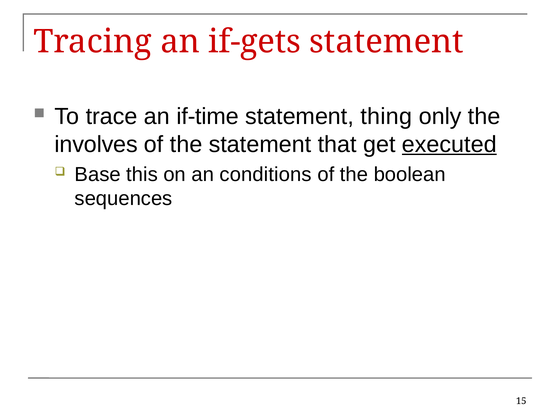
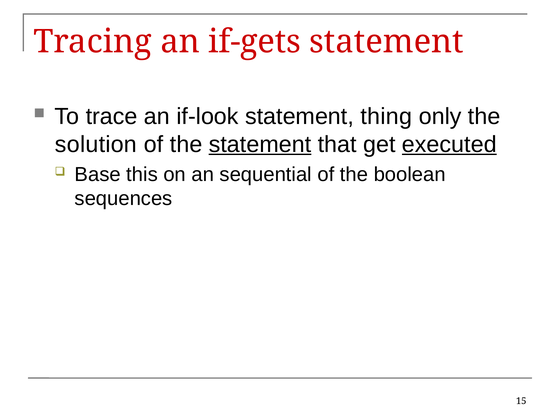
if-time: if-time -> if-look (208, 116)
involves: involves -> solution (96, 144)
statement underline: none -> present (260, 144)
conditions: conditions -> sequential (266, 174)
